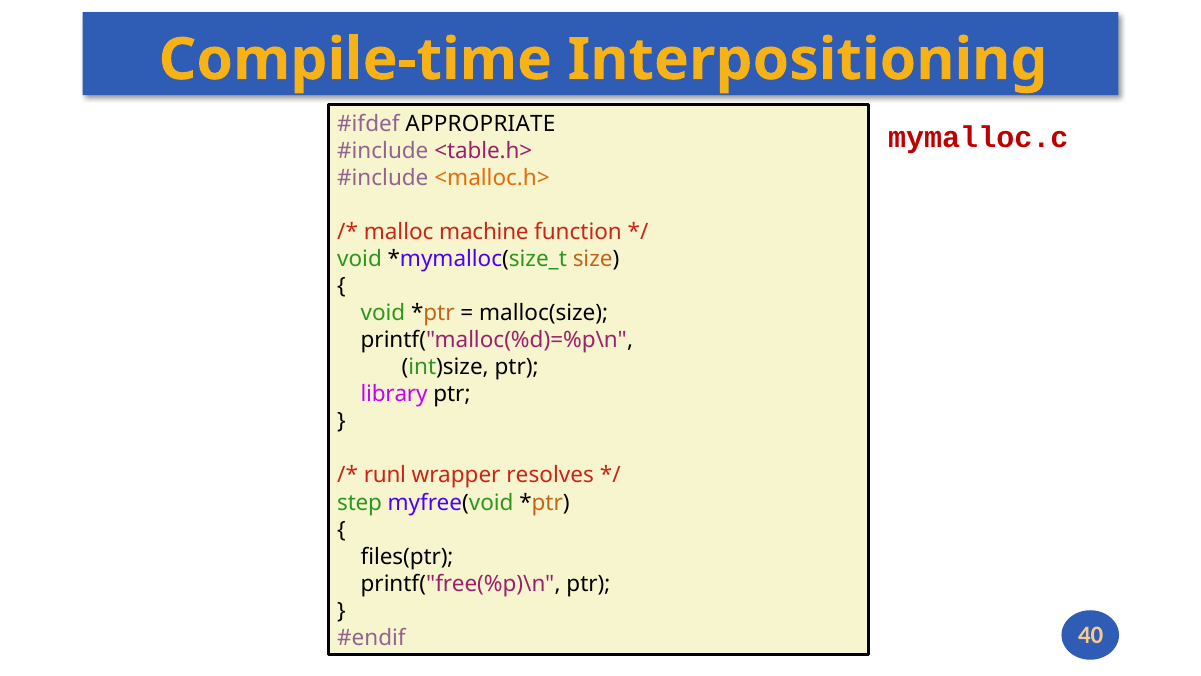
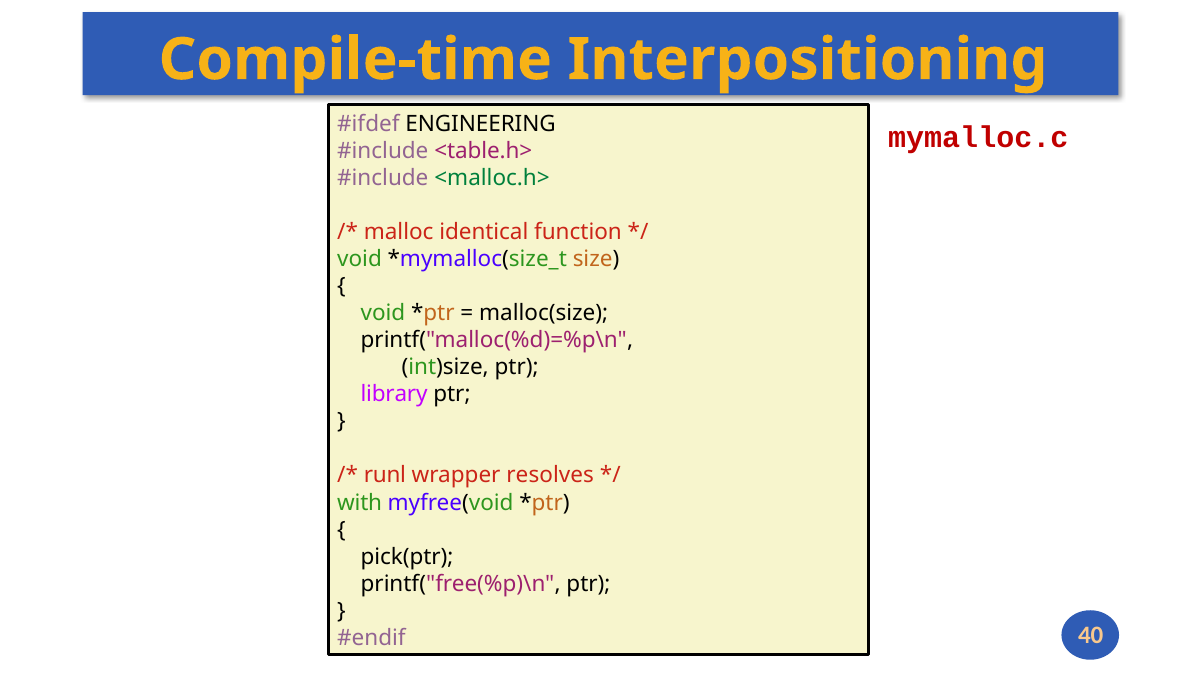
APPROPRIATE: APPROPRIATE -> ENGINEERING (481, 124)
<malloc.h> colour: orange -> green (492, 178)
machine: machine -> identical (484, 232)
step: step -> with (360, 502)
files(ptr: files(ptr -> pick(ptr (407, 556)
